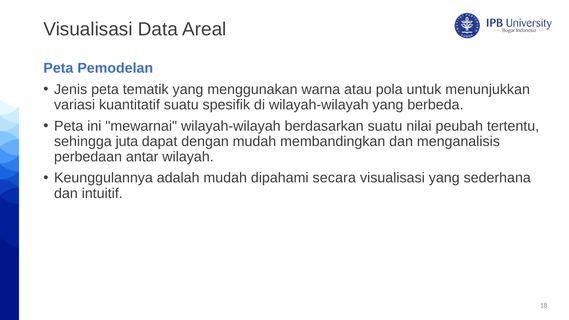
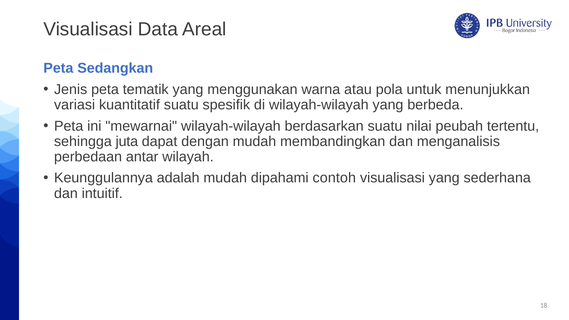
Pemodelan: Pemodelan -> Sedangkan (115, 68)
secara: secara -> contoh (334, 178)
